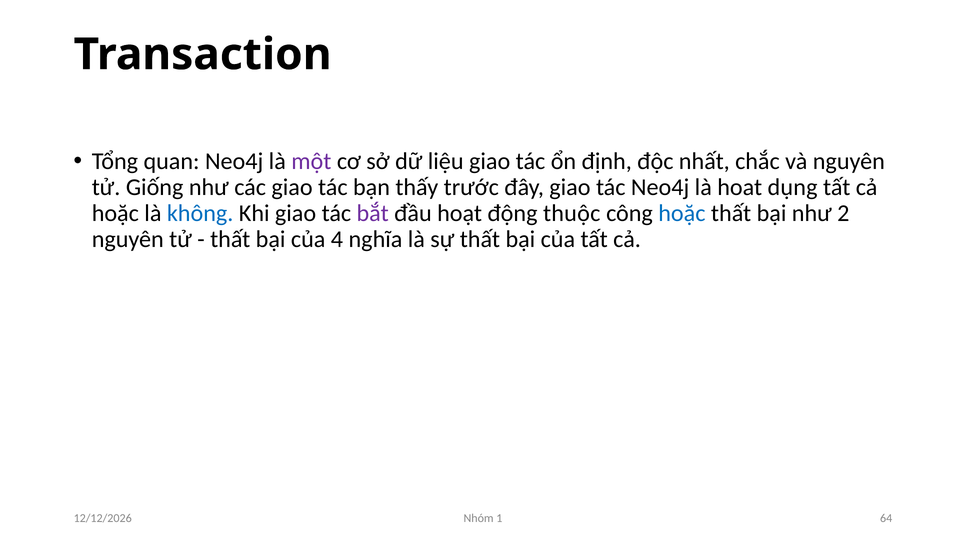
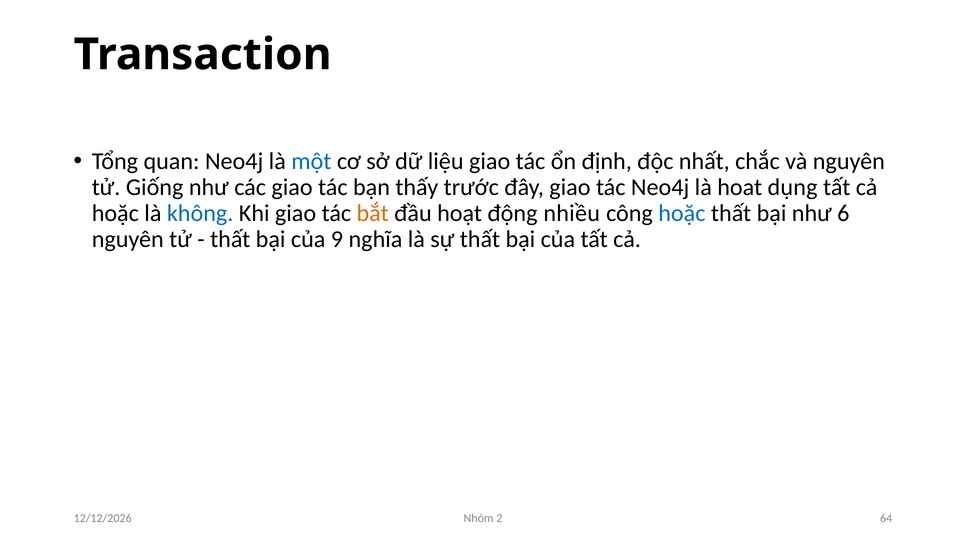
một colour: purple -> blue (311, 161)
bắt colour: purple -> orange (373, 213)
thuộc: thuộc -> nhiều (572, 213)
2: 2 -> 6 (843, 213)
4: 4 -> 9 (337, 239)
1: 1 -> 2 (499, 519)
